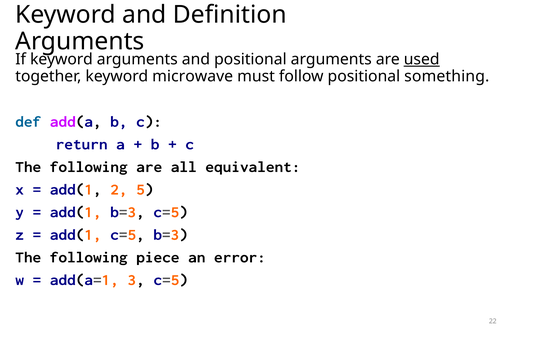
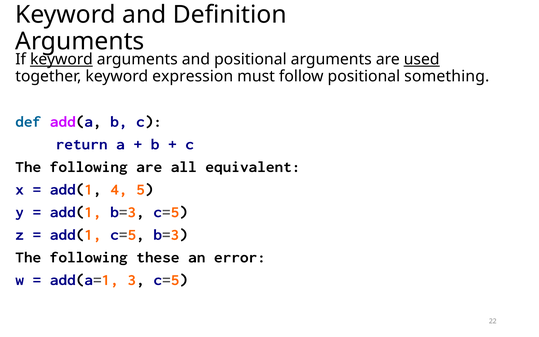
keyword underline: none -> present (61, 59)
microwave: microwave -> expression (193, 76)
2: 2 -> 4 (119, 189)
piece: piece -> these (158, 257)
